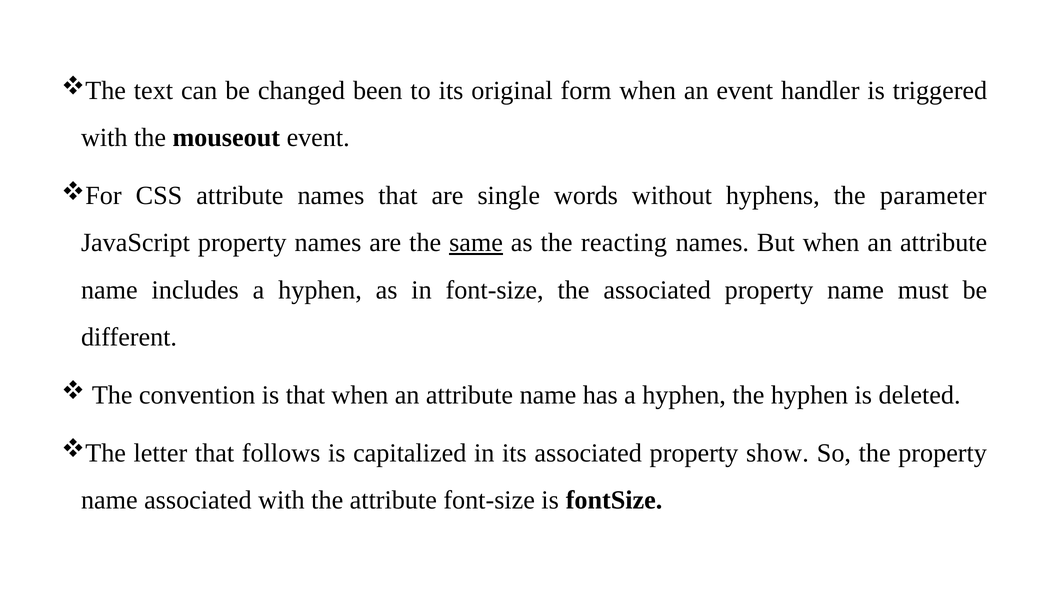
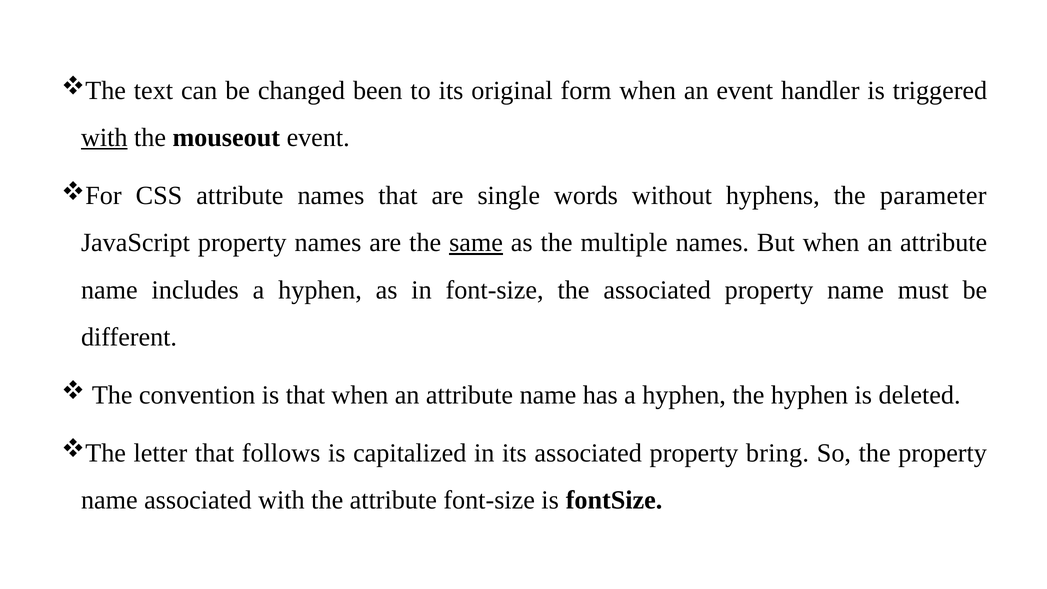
with underline: none -> present (104, 138)
reacting: reacting -> multiple (624, 243)
show: show -> bring (777, 453)
